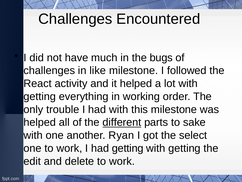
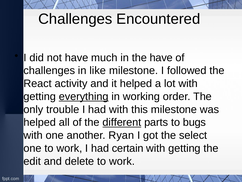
the bugs: bugs -> have (161, 58)
everything underline: none -> present (84, 96)
sake: sake -> bugs (194, 122)
had getting: getting -> certain (128, 148)
